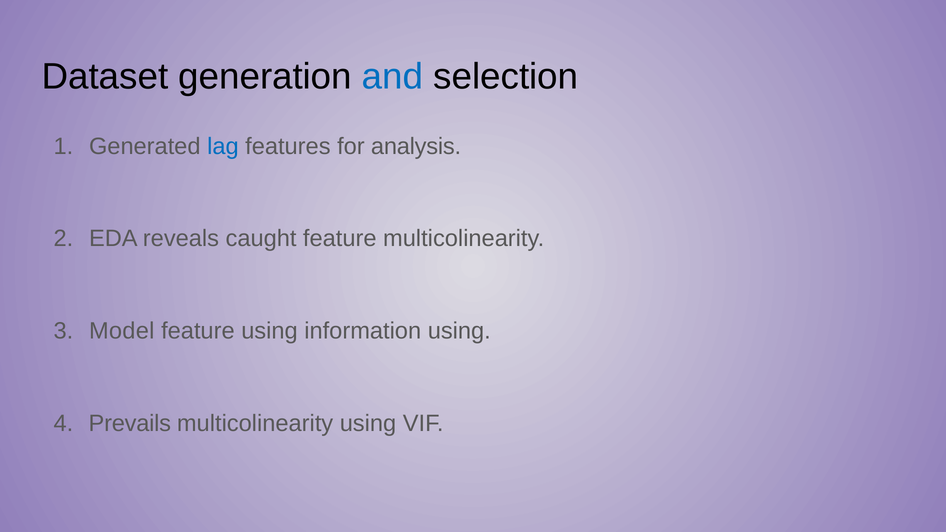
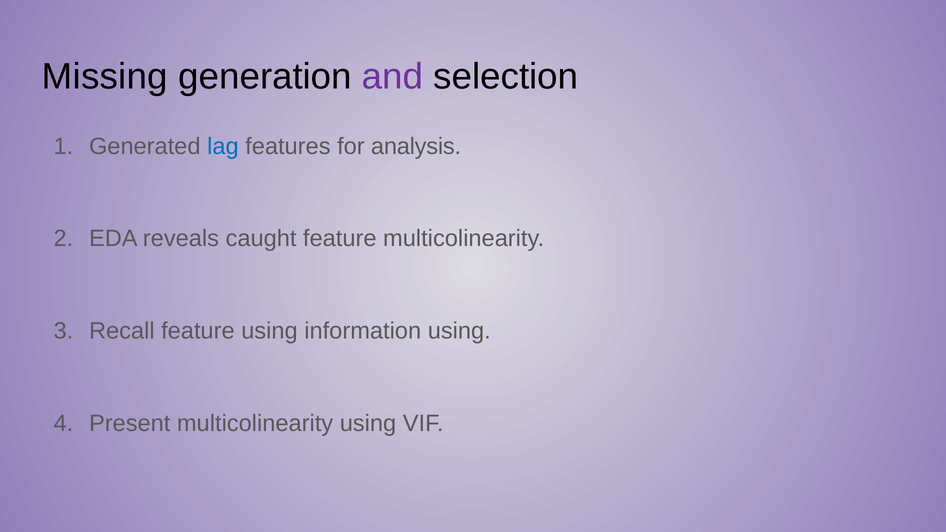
Dataset: Dataset -> Missing (105, 77)
and colour: blue -> purple (393, 77)
Model: Model -> Recall (122, 331)
Prevails: Prevails -> Present (130, 423)
